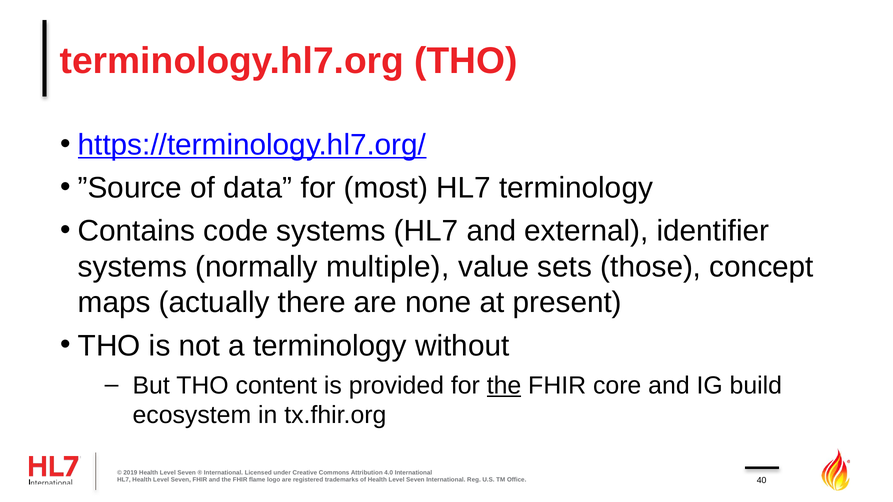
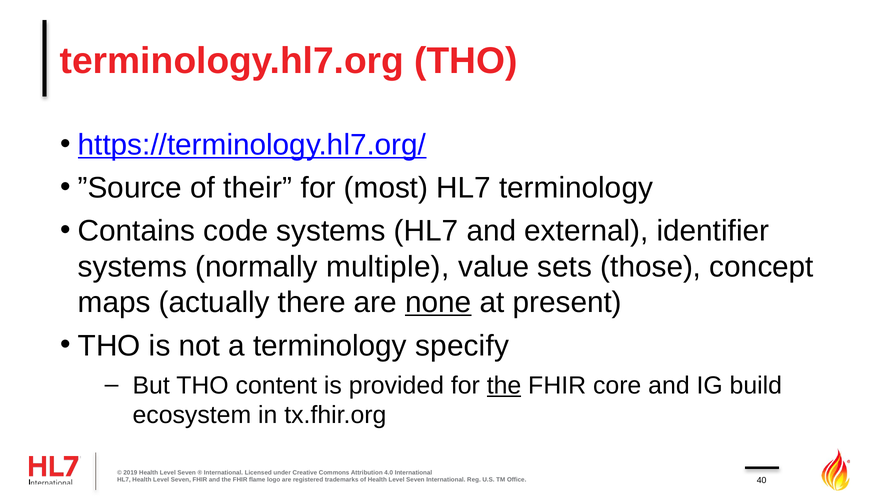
data: data -> their (258, 188)
none underline: none -> present (438, 303)
without: without -> specify (462, 346)
